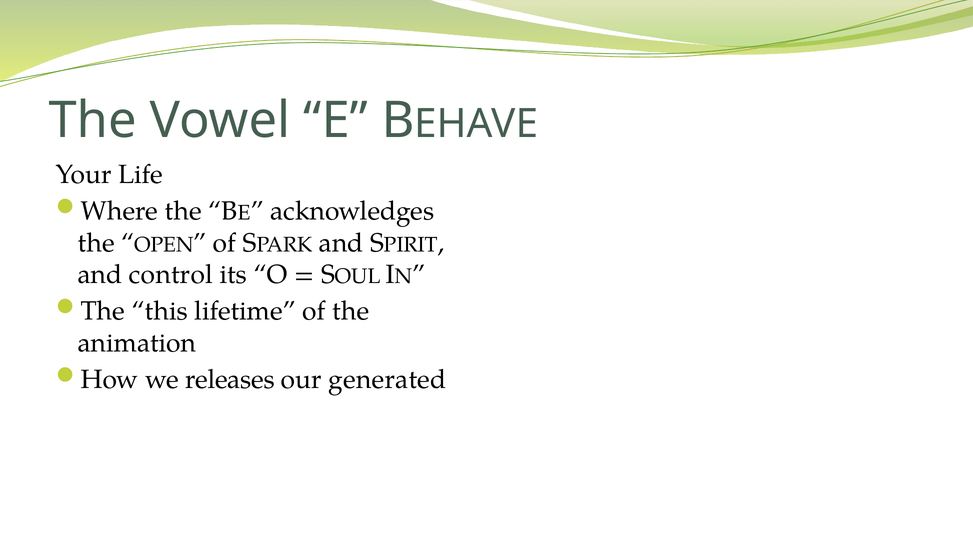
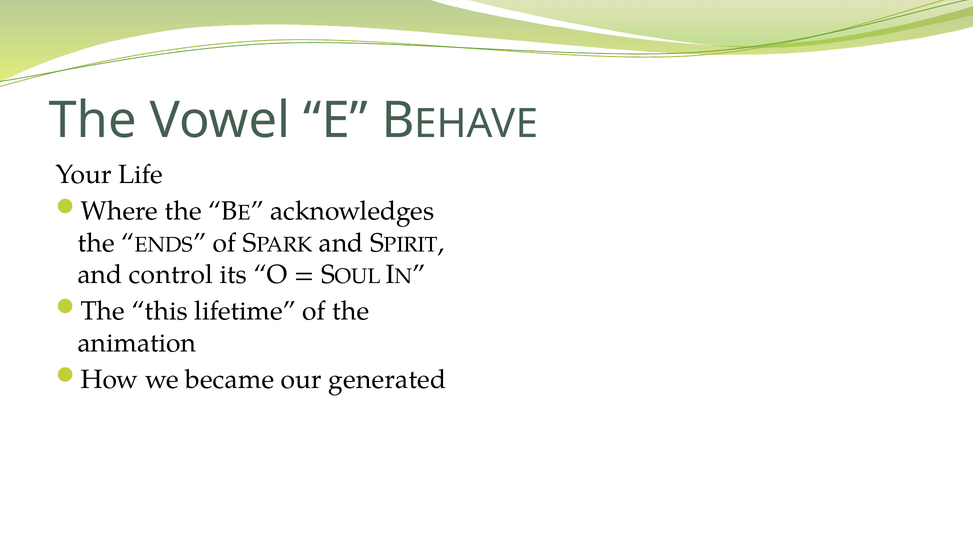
OPEN: OPEN -> ENDS (164, 245)
releases: releases -> became (230, 380)
